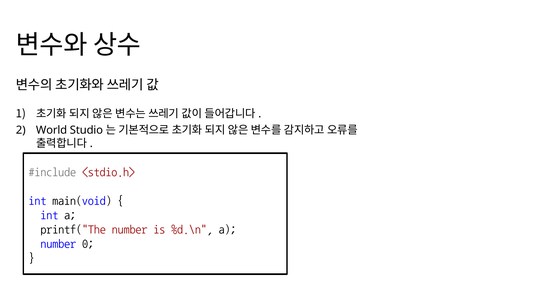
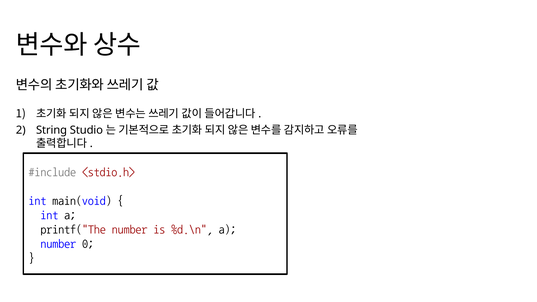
World: World -> String (52, 130)
